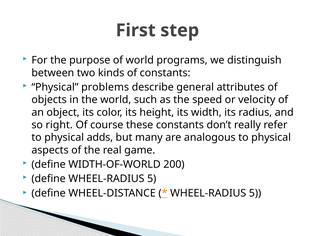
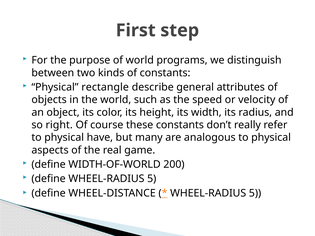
problems: problems -> rectangle (105, 87)
adds: adds -> have (100, 138)
